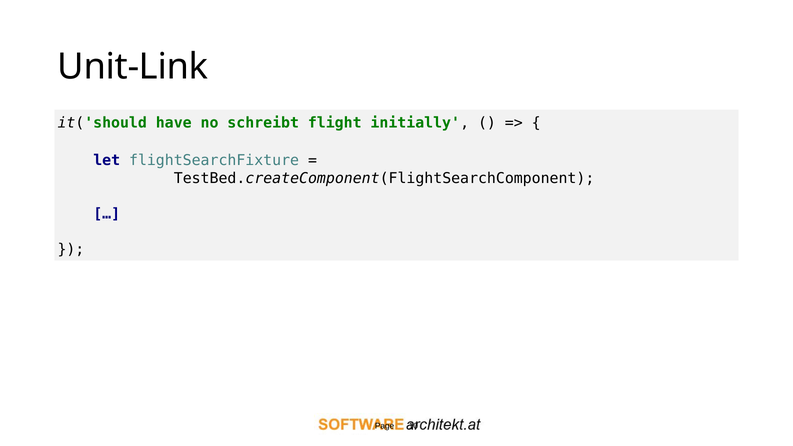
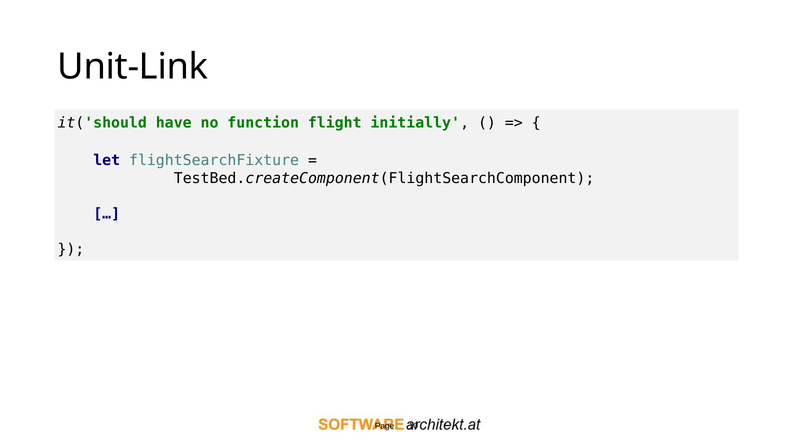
schreibt: schreibt -> function (263, 123)
